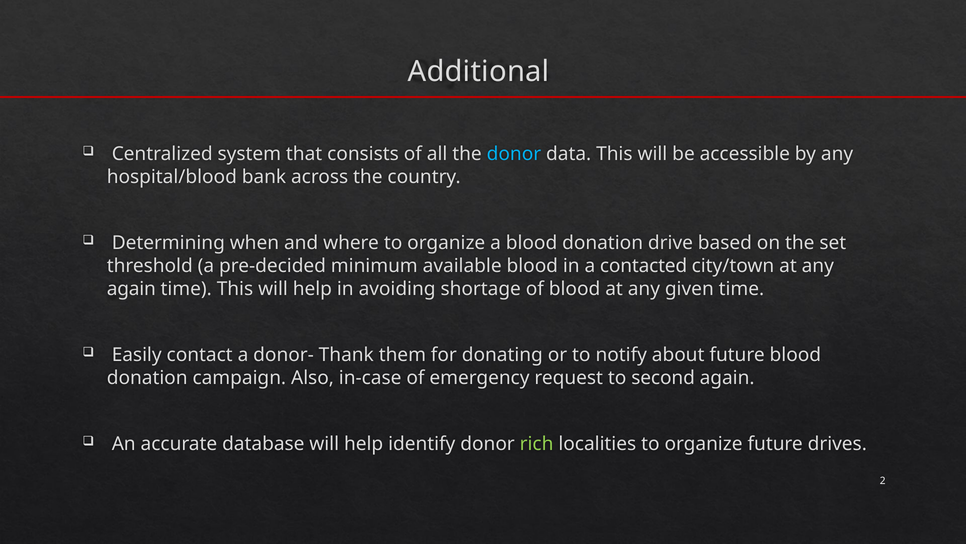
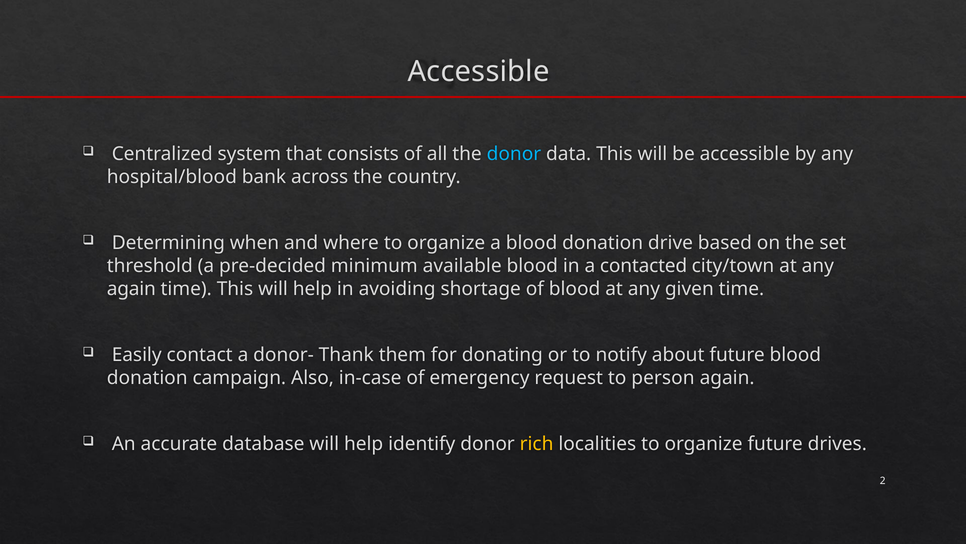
Additional: Additional -> Accessible (479, 71)
second: second -> person (663, 377)
rich colour: light green -> yellow (537, 443)
